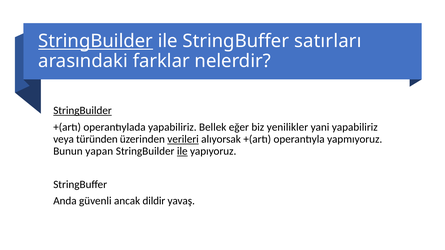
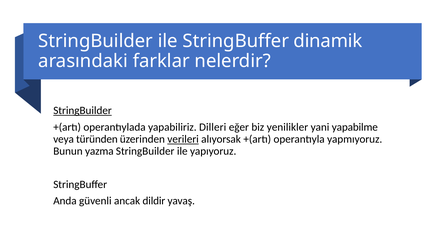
StringBuilder underline: present -> none (96, 41)
satırları: satırları -> dinamik (328, 41)
Bellek: Bellek -> Dilleri (213, 127)
yani yapabiliriz: yapabiliriz -> yapabilme (355, 127)
yapan: yapan -> yazma (99, 151)
ile underline: present -> none (182, 151)
